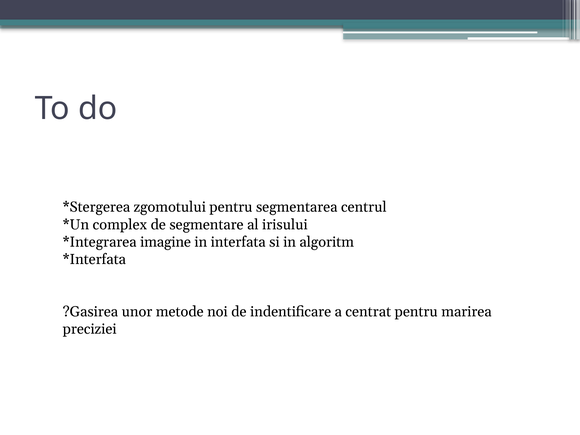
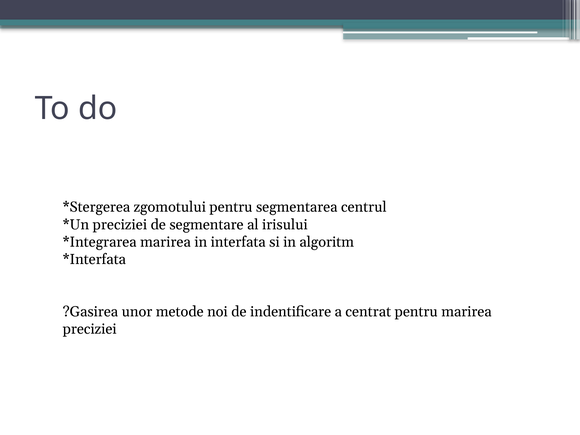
complex: complex -> preciziei (120, 225)
imagine: imagine -> marirea (165, 242)
